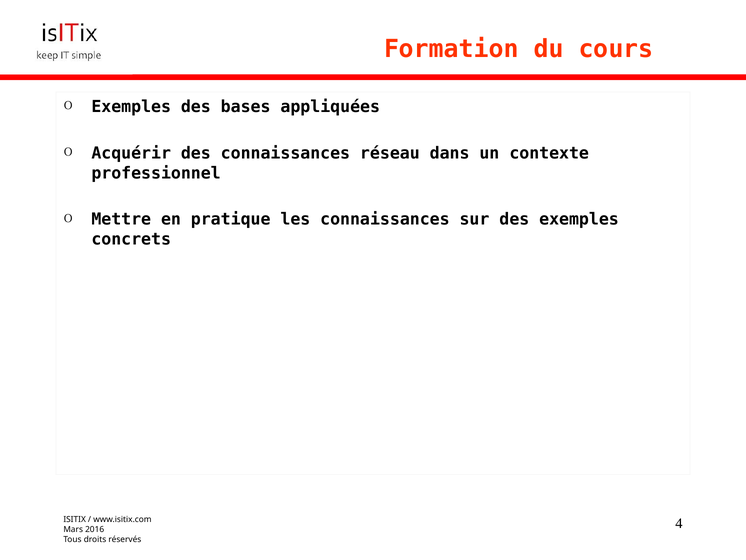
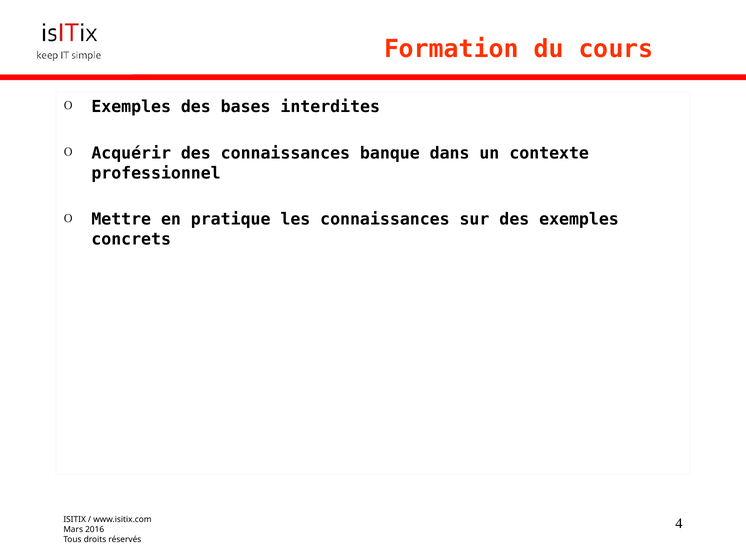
appliquées: appliquées -> interdites (330, 107)
réseau: réseau -> banque (390, 153)
